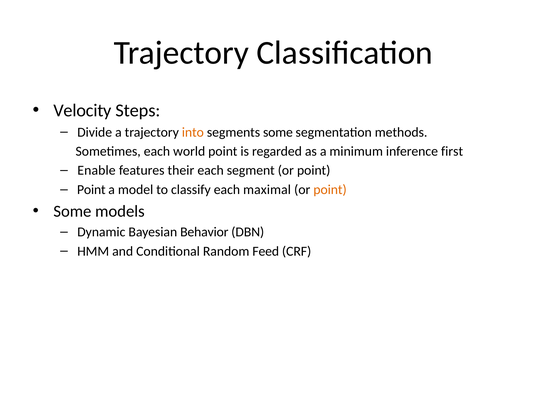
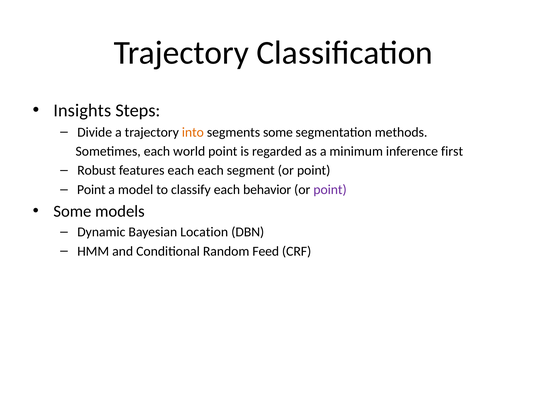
Velocity: Velocity -> Insights (82, 111)
Enable: Enable -> Robust (97, 171)
features their: their -> each (181, 171)
maximal: maximal -> behavior (267, 190)
point colour: orange -> purple (330, 190)
Behavior: Behavior -> Location (204, 232)
